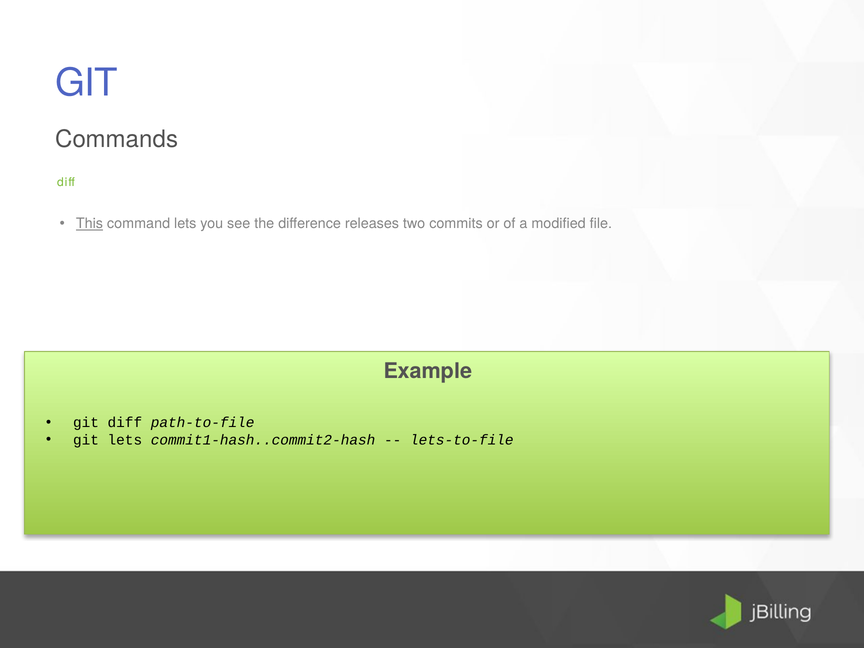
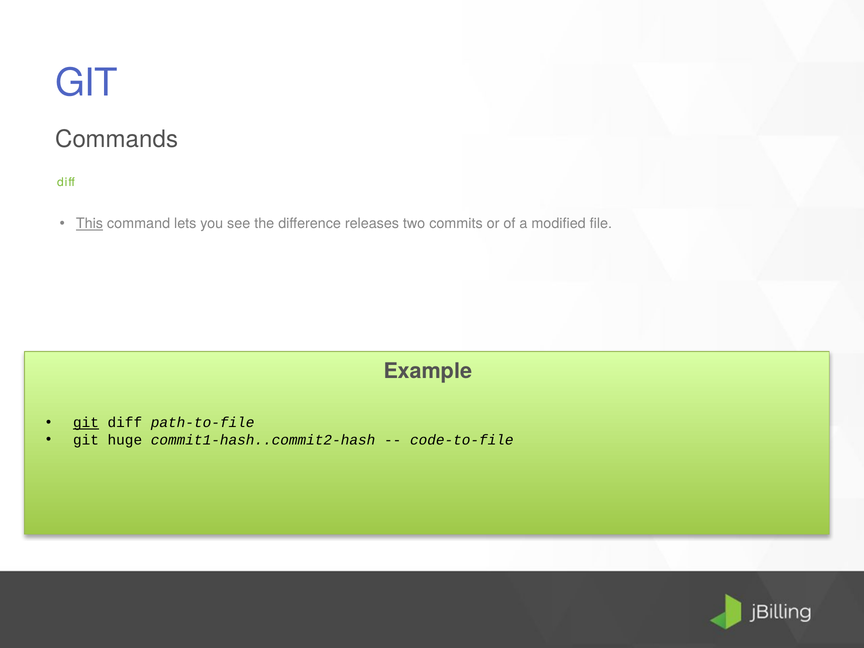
git underline: none -> present (86, 423)
git lets: lets -> huge (125, 440)
lets-to-file: lets-to-file -> code-to-file (462, 440)
